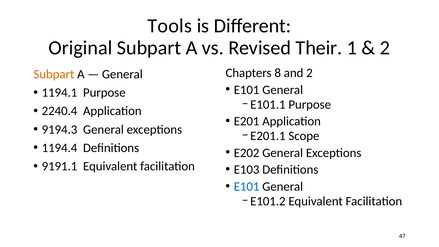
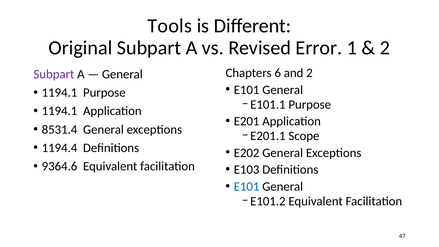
Their: Their -> Error (319, 48)
8: 8 -> 6 (278, 73)
Subpart colour: orange -> purple (54, 74)
2240.4: 2240.4 -> 1194.1 (60, 111)
9194.3: 9194.3 -> 8531.4 (60, 129)
9191.1: 9191.1 -> 9364.6 (60, 166)
